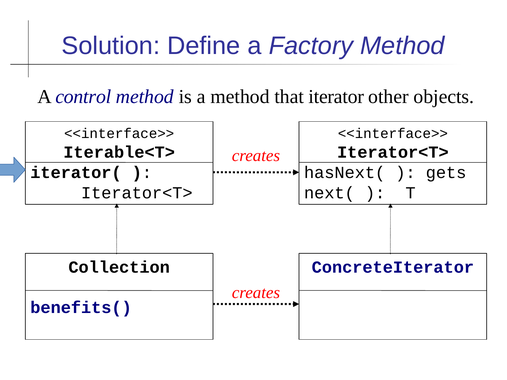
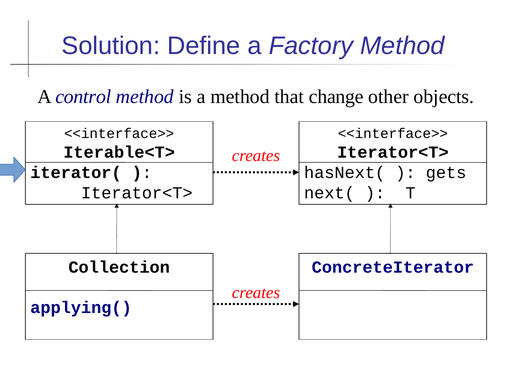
iterator: iterator -> change (336, 97)
benefits(: benefits( -> applying( (81, 308)
